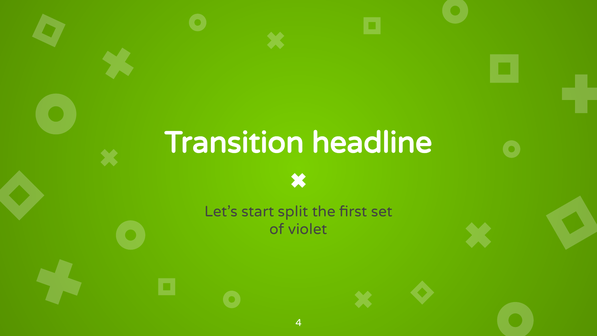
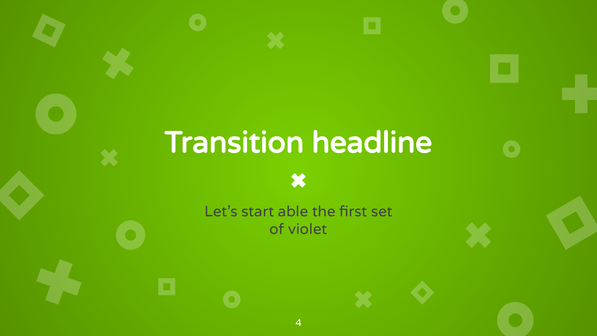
split: split -> able (293, 211)
